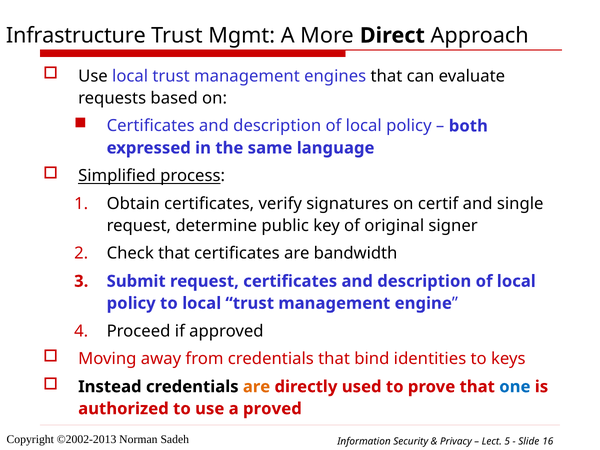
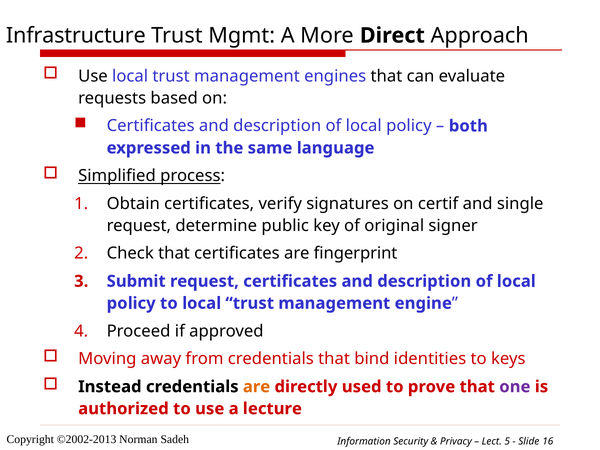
bandwidth: bandwidth -> fingerprint (356, 253)
one colour: blue -> purple (515, 387)
proved: proved -> lecture (272, 409)
